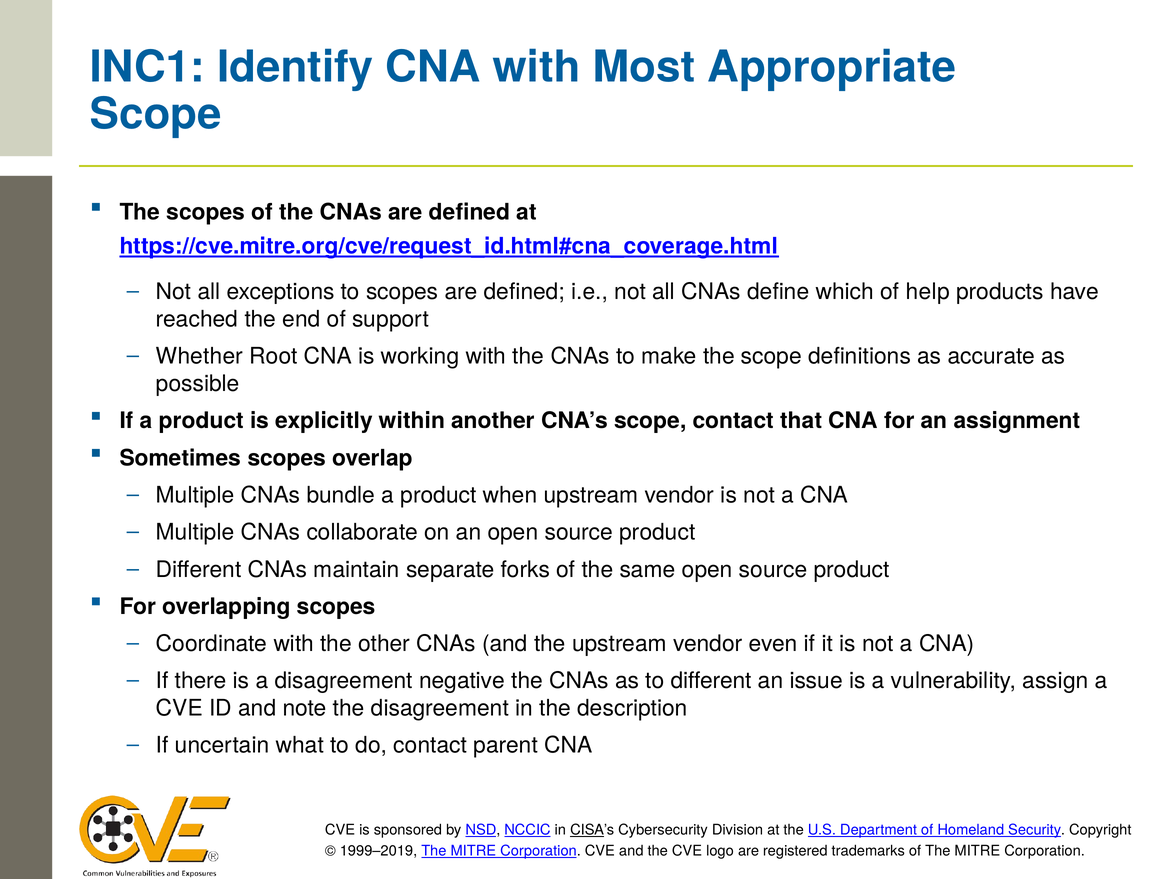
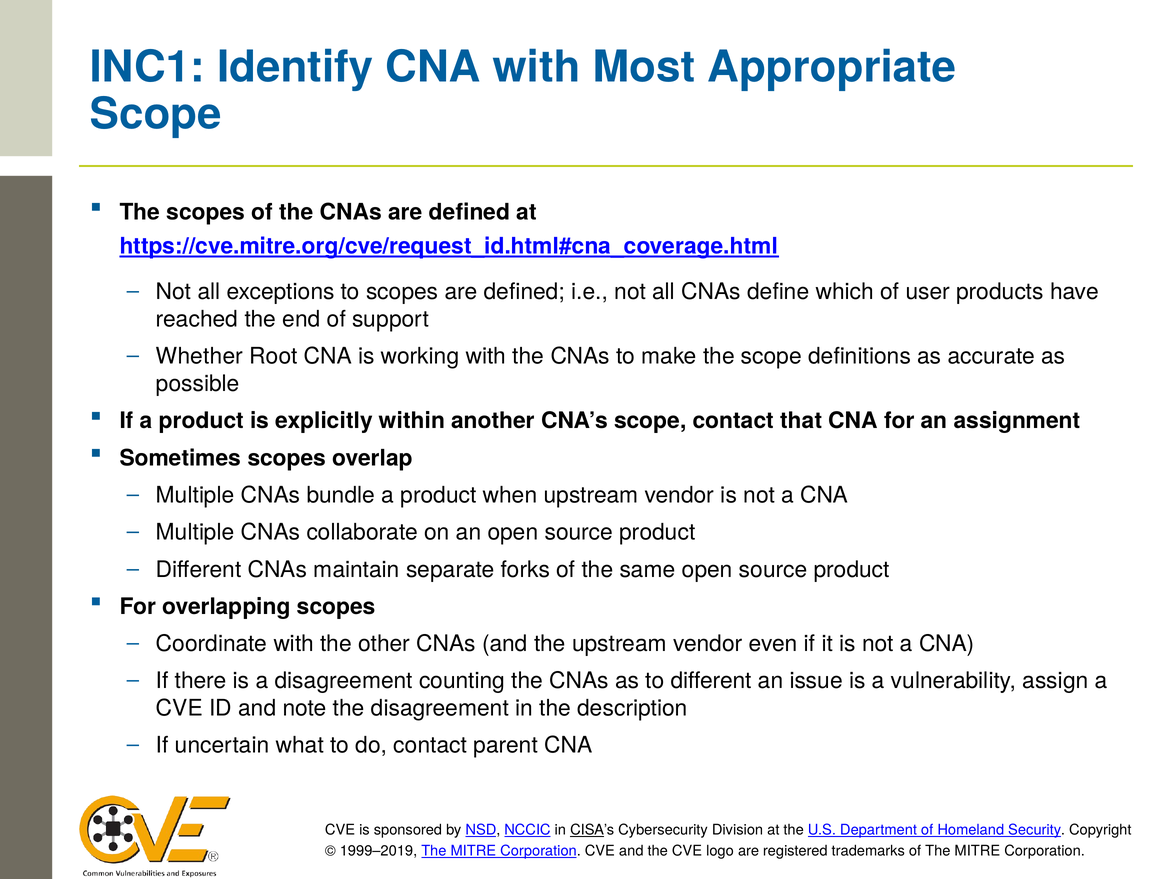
help: help -> user (928, 292)
negative: negative -> counting (462, 681)
